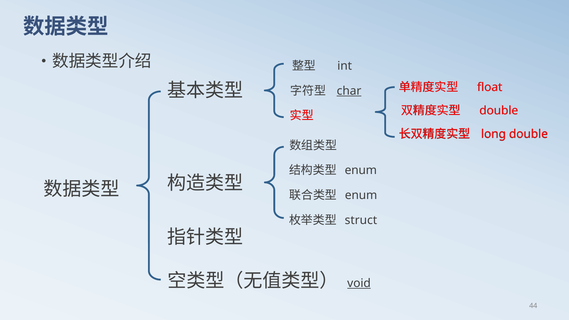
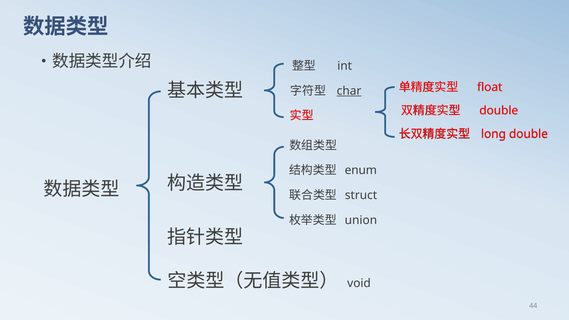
enum: enum -> struct (361, 195)
struct: struct -> union (361, 220)
void underline: present -> none (359, 283)
